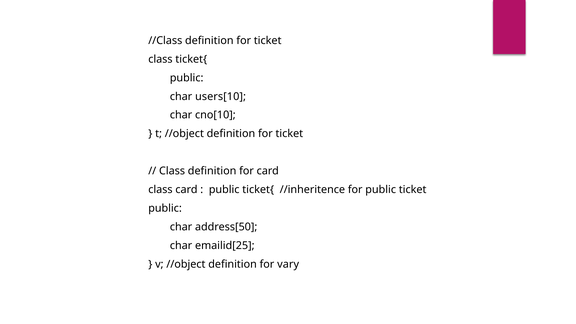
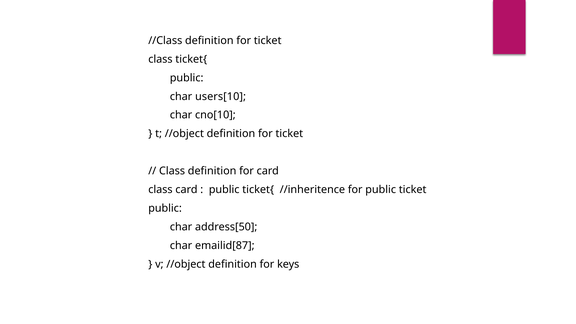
emailid[25: emailid[25 -> emailid[87 (225, 246)
vary: vary -> keys (288, 264)
